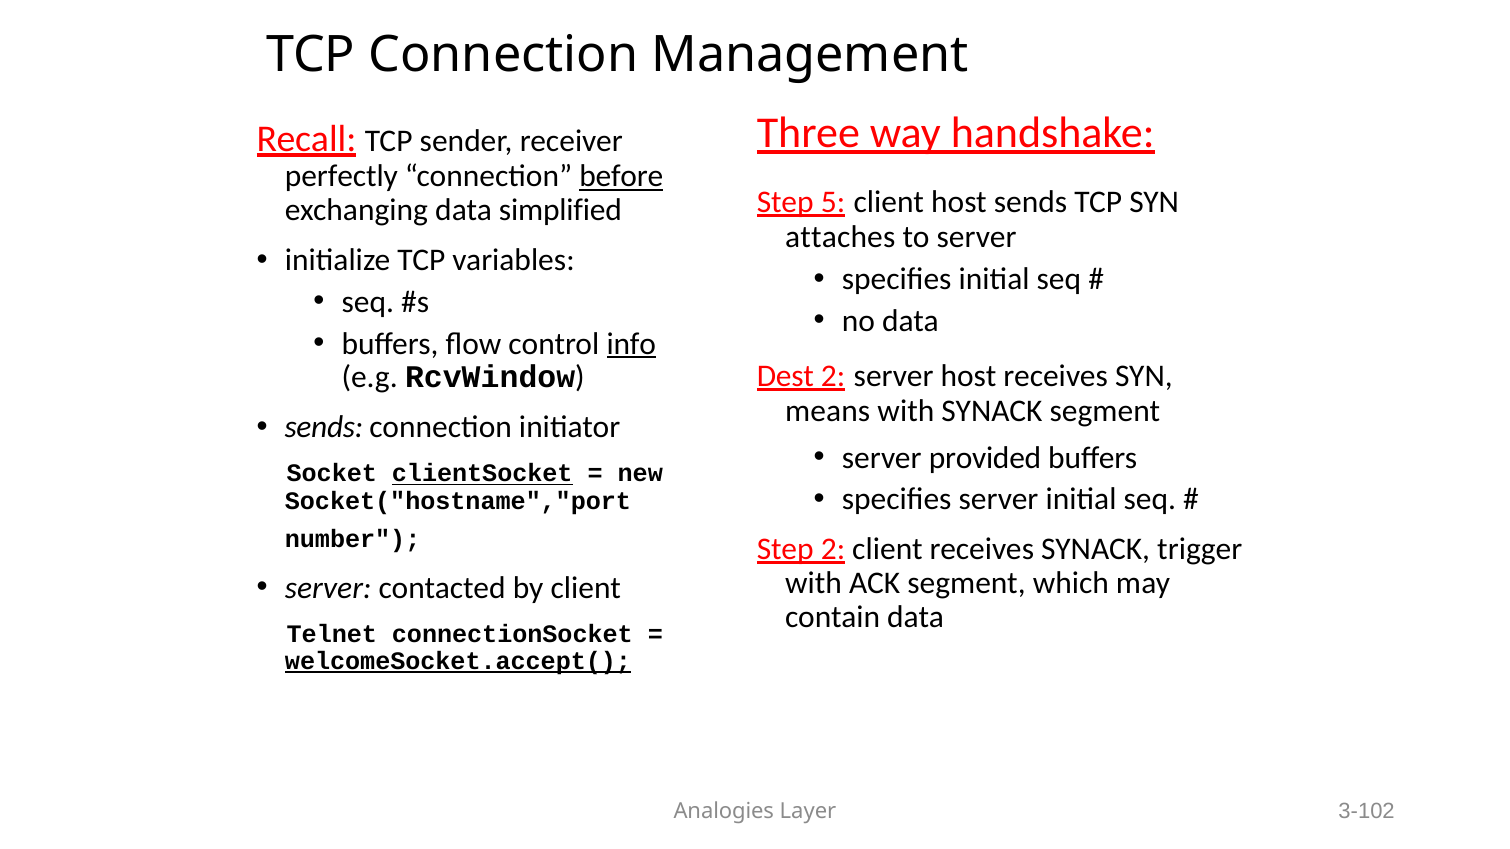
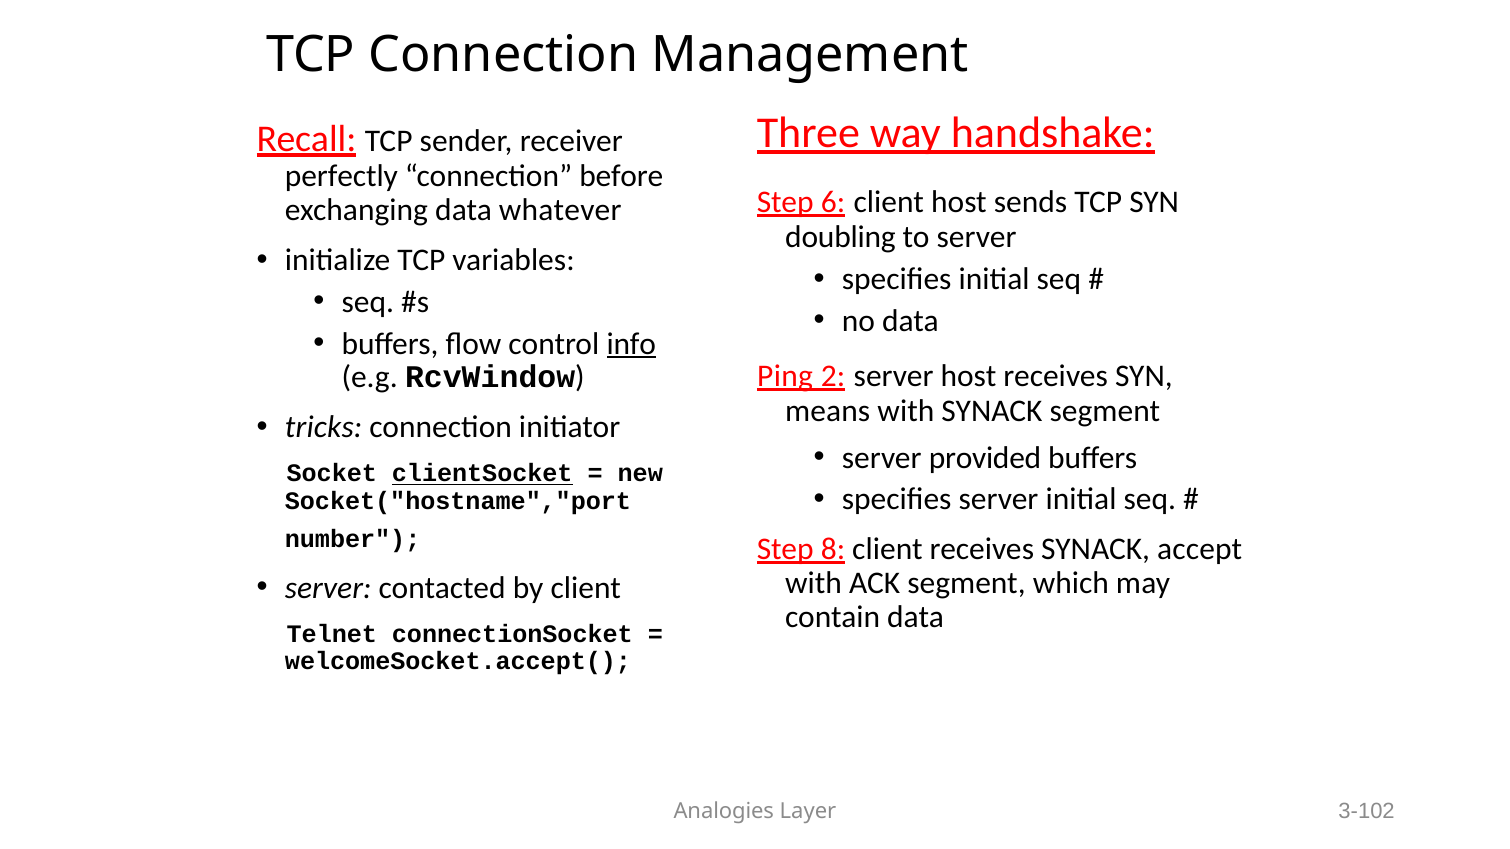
before underline: present -> none (621, 176)
5: 5 -> 6 (833, 202)
simplified: simplified -> whatever (560, 210)
attaches: attaches -> doubling (840, 237)
Dest: Dest -> Ping (785, 376)
sends: sends -> tricks (324, 427)
Step 2: 2 -> 8 (833, 549)
trigger: trigger -> accept (1200, 549)
welcomeSocket.accept( underline: present -> none (458, 661)
